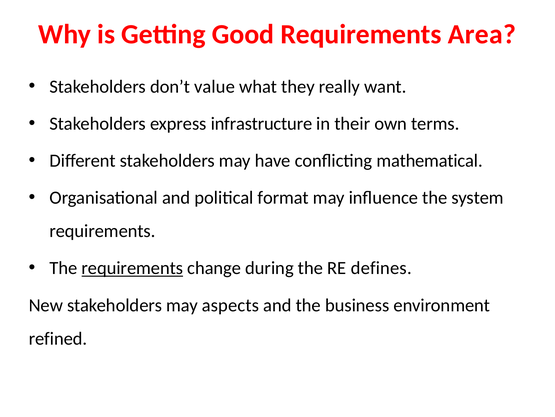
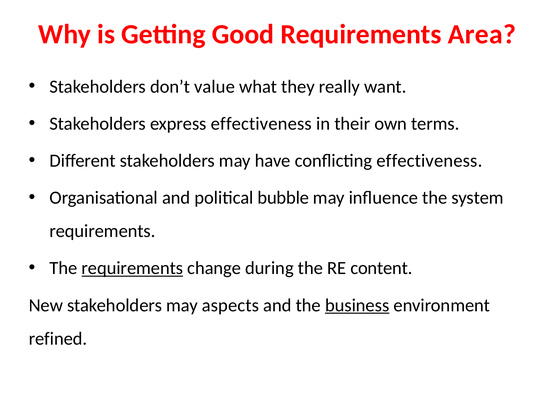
express infrastructure: infrastructure -> effectiveness (261, 123)
conflicting mathematical: mathematical -> effectiveness (429, 160)
format: format -> bubble (283, 197)
defines: defines -> content (381, 268)
business underline: none -> present (357, 305)
